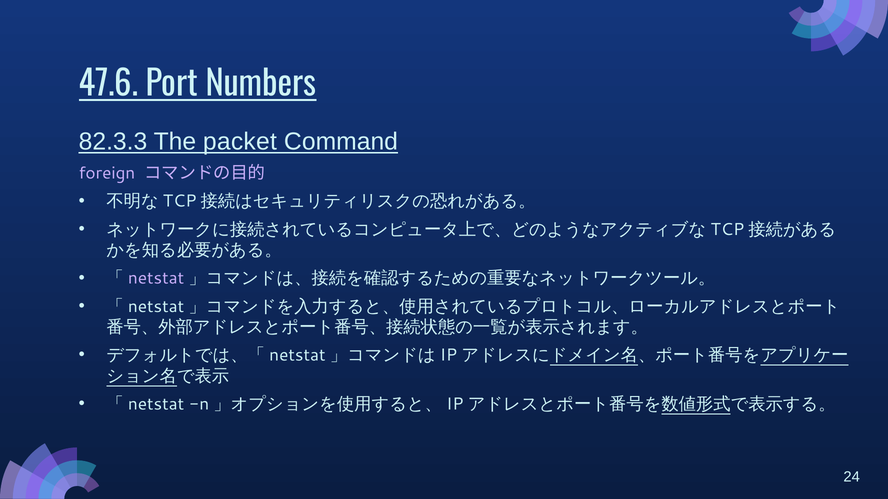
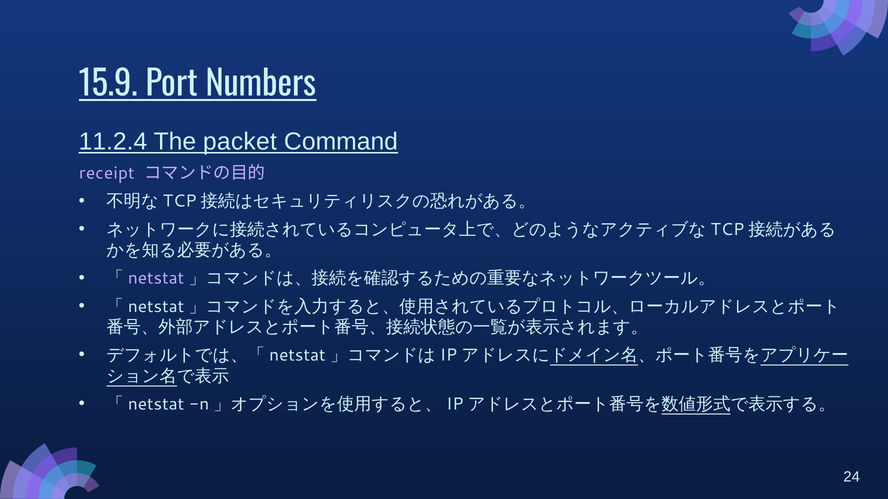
47.6: 47.6 -> 15.9 (108, 84)
82.3.3: 82.3.3 -> 11.2.4 (113, 142)
foreign: foreign -> receipt (107, 173)
